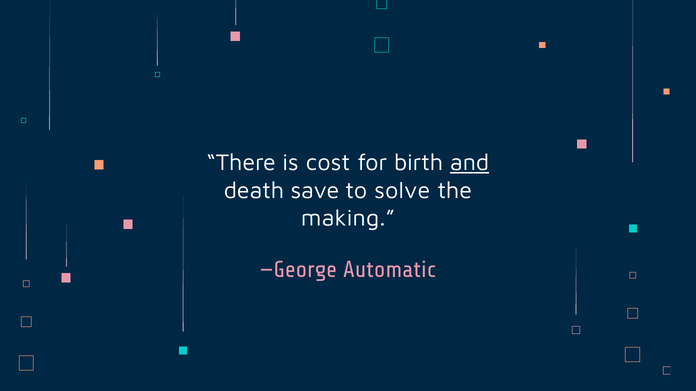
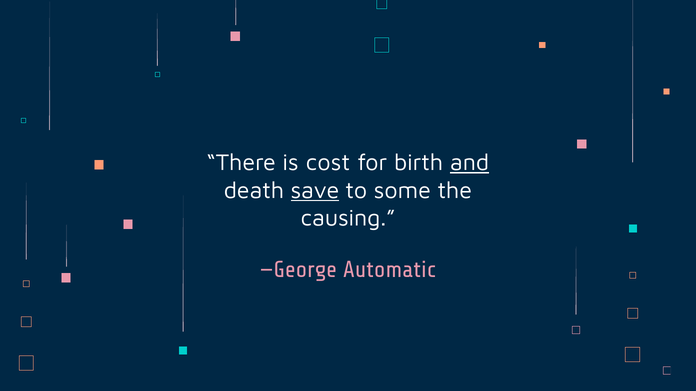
save underline: none -> present (315, 191)
solve: solve -> some (402, 191)
making: making -> causing (348, 219)
